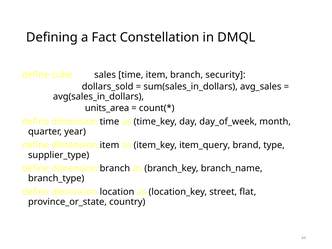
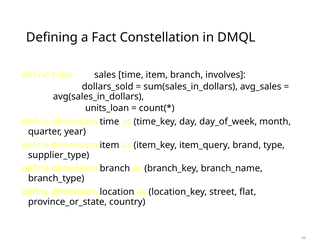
security: security -> involves (226, 75)
units_area: units_area -> units_loan (107, 108)
